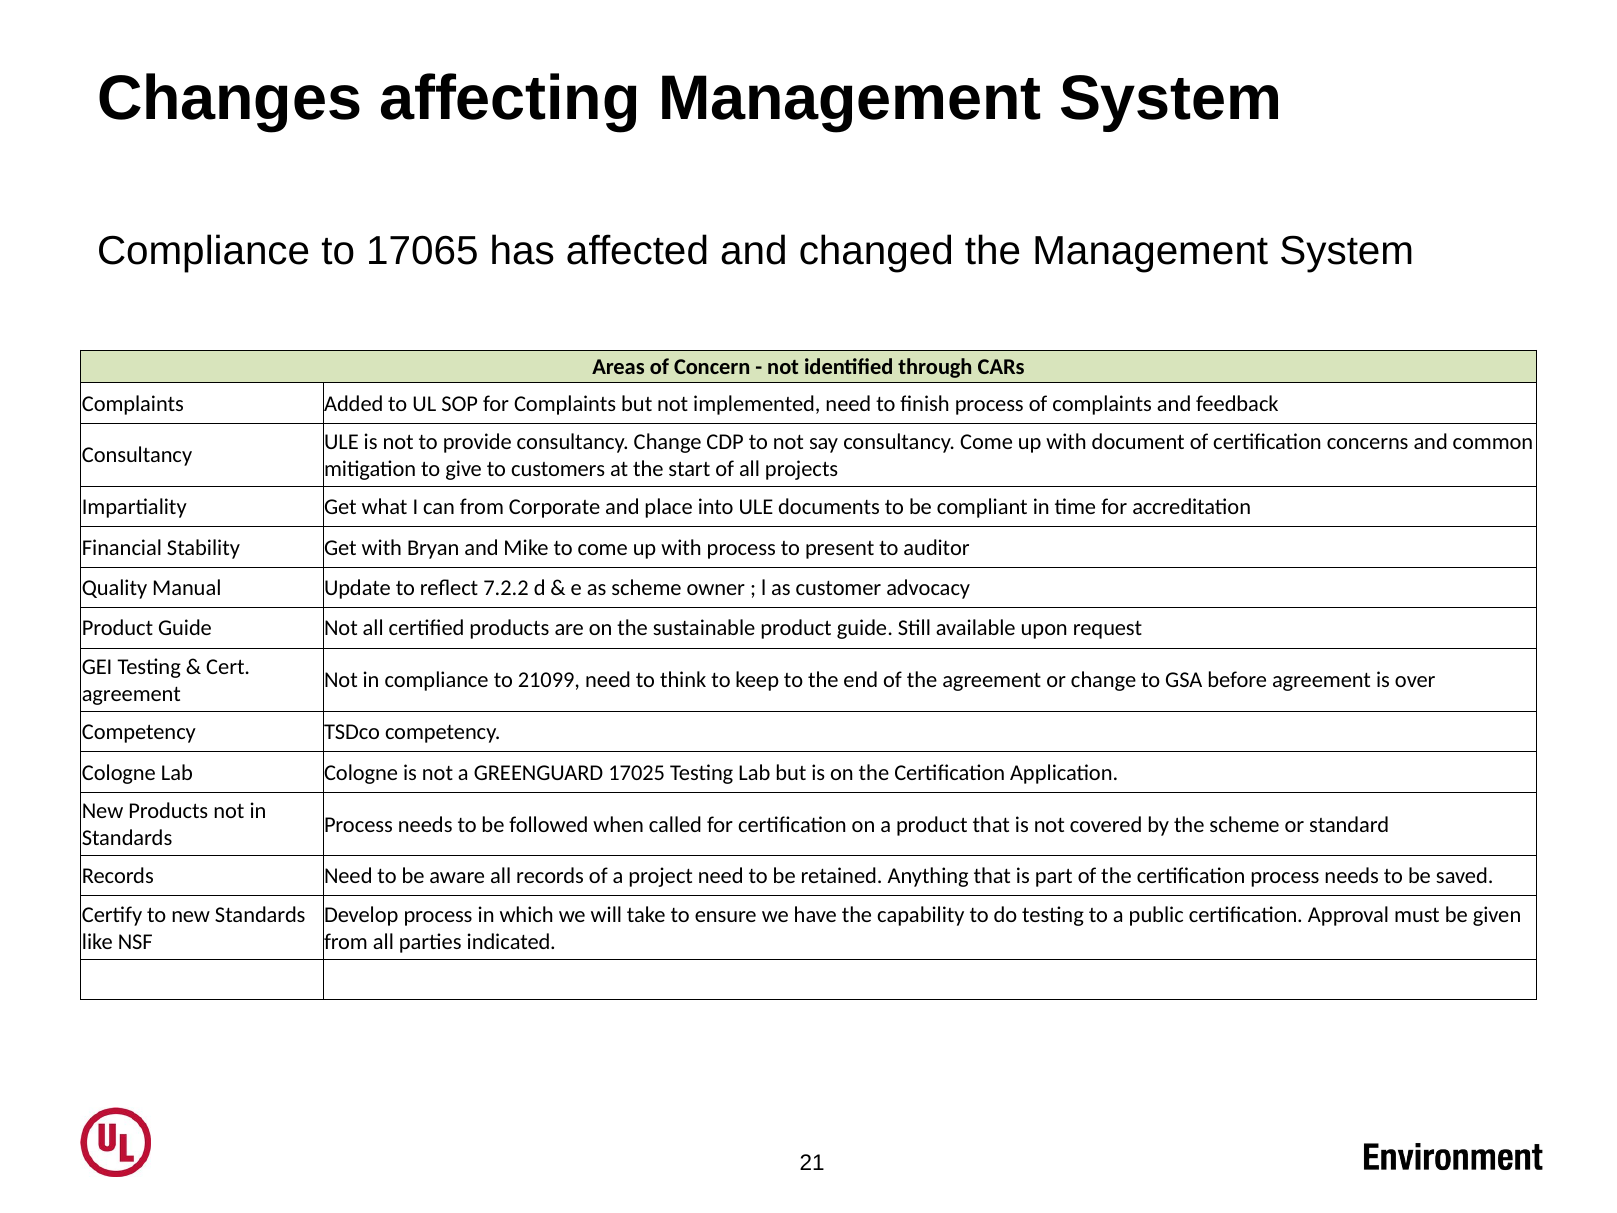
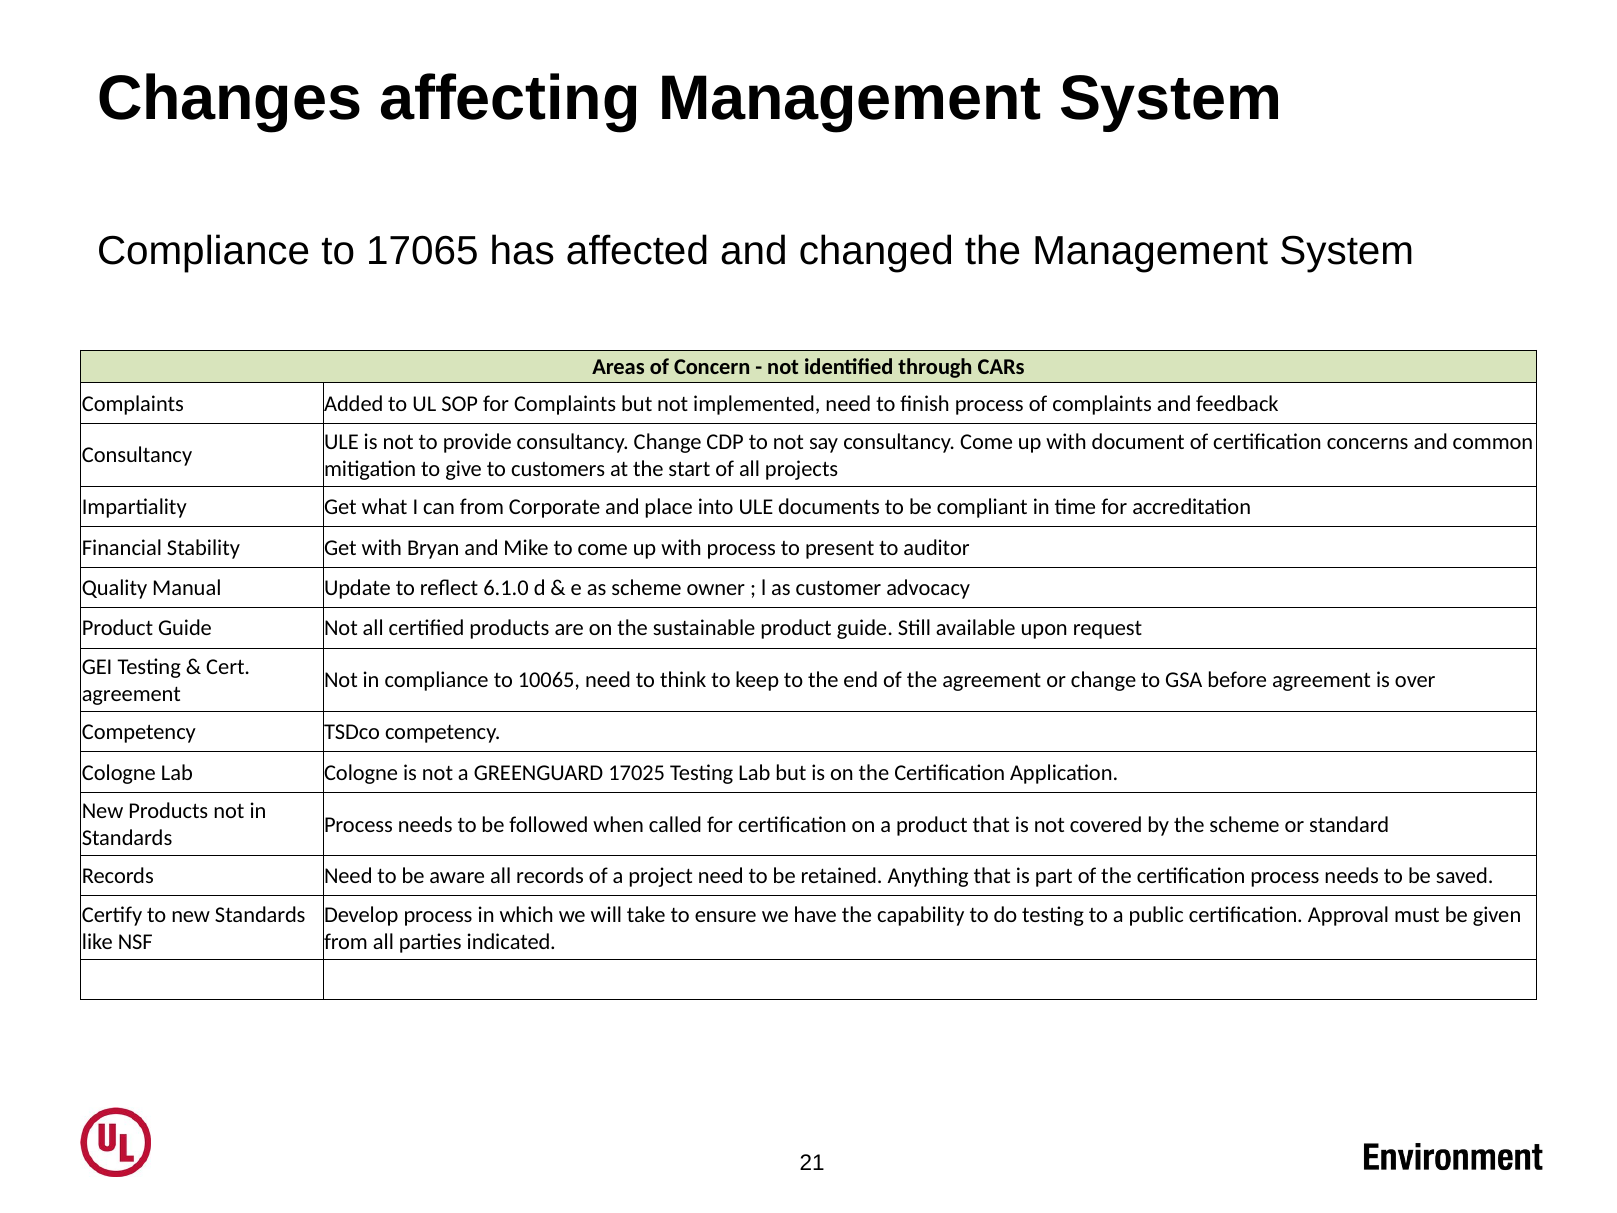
7.2.2: 7.2.2 -> 6.1.0 (506, 588)
21099: 21099 -> 10065 (549, 680)
